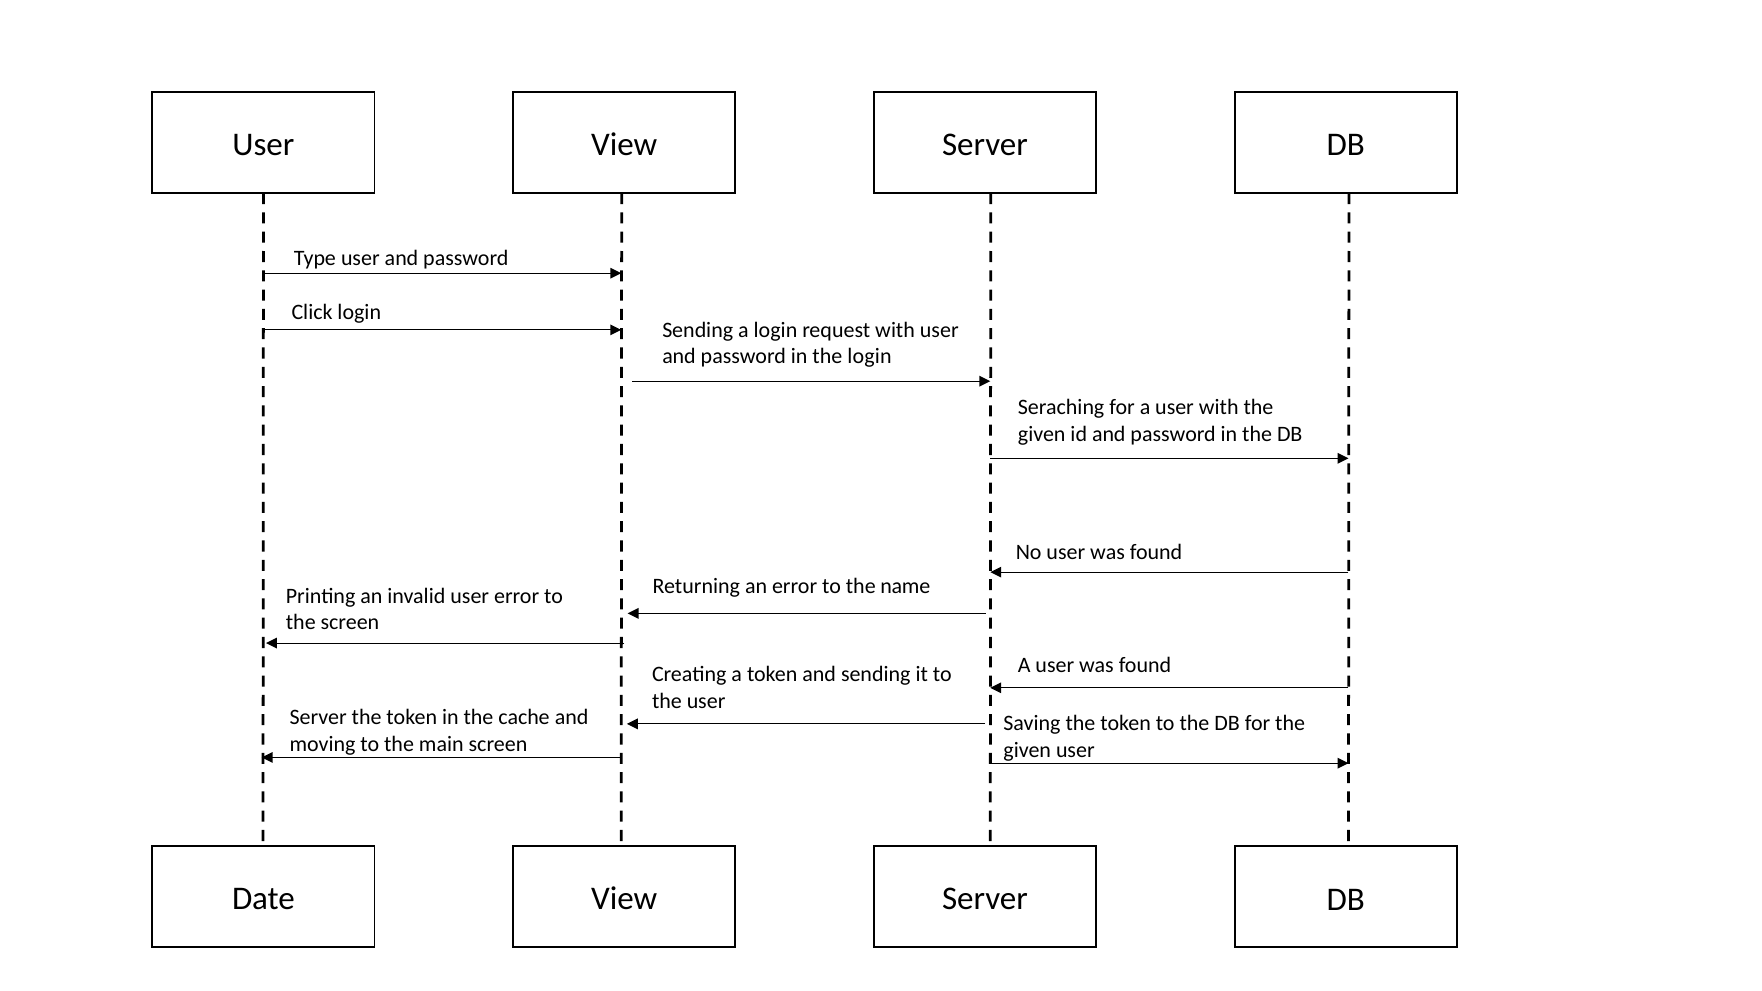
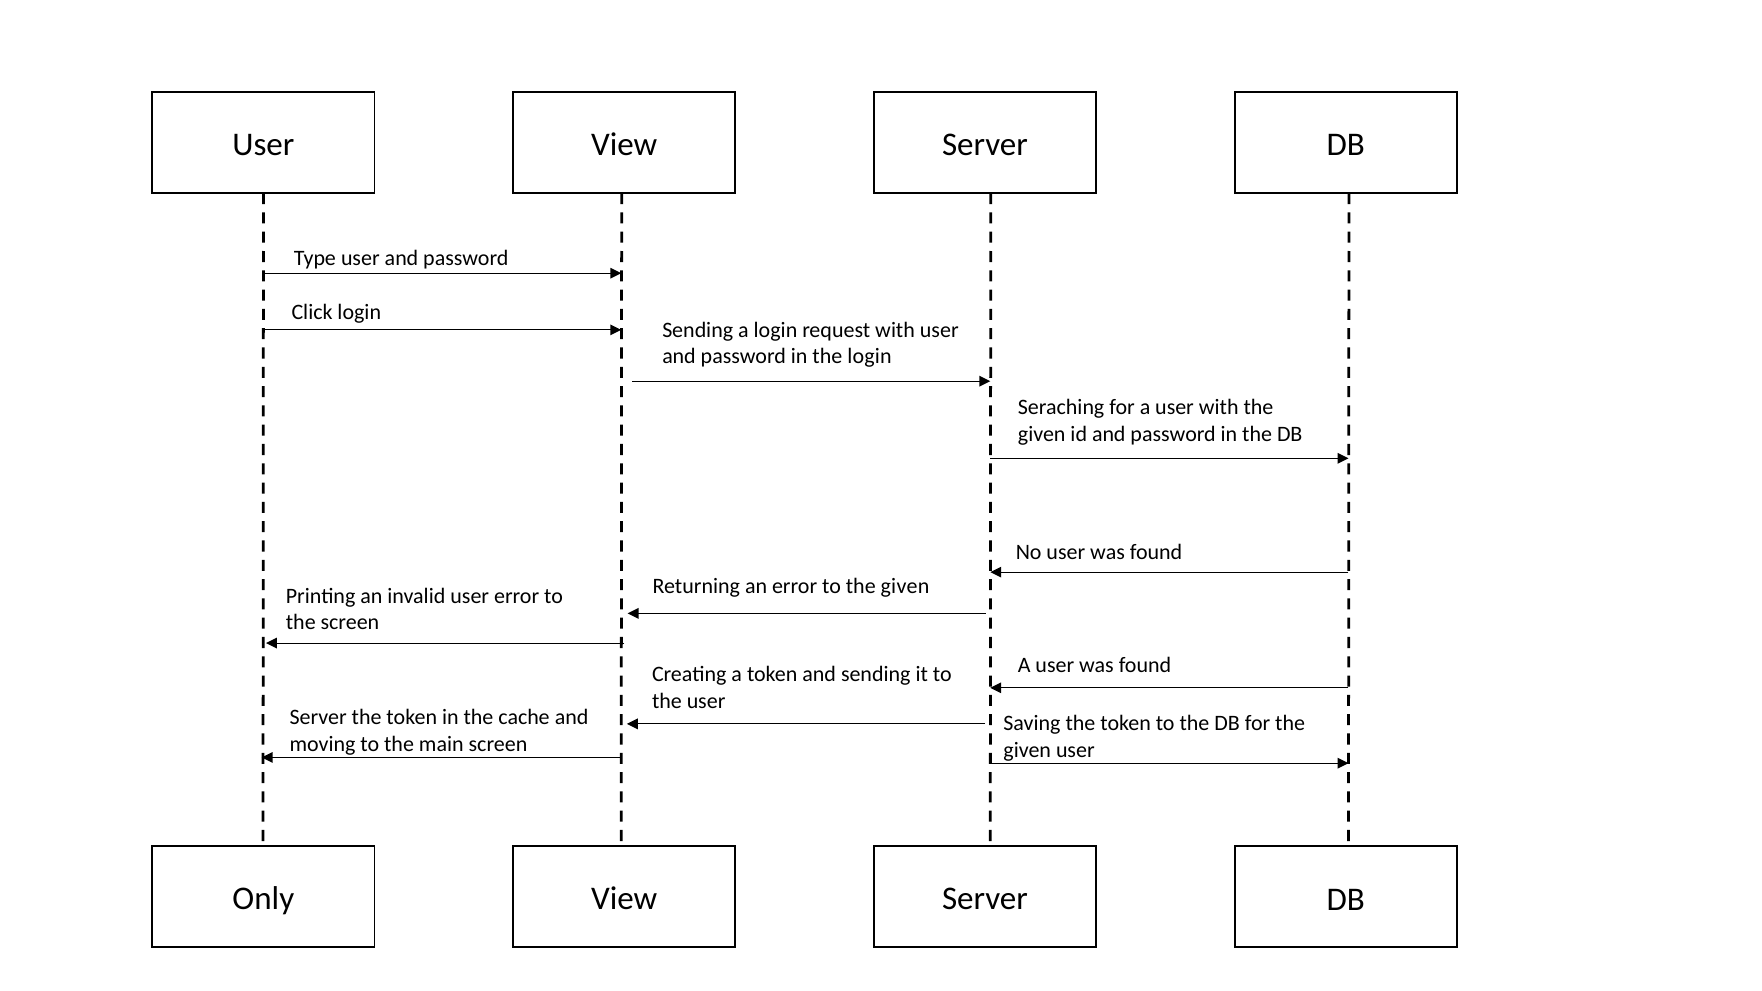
to the name: name -> given (905, 586)
Date: Date -> Only (263, 899)
